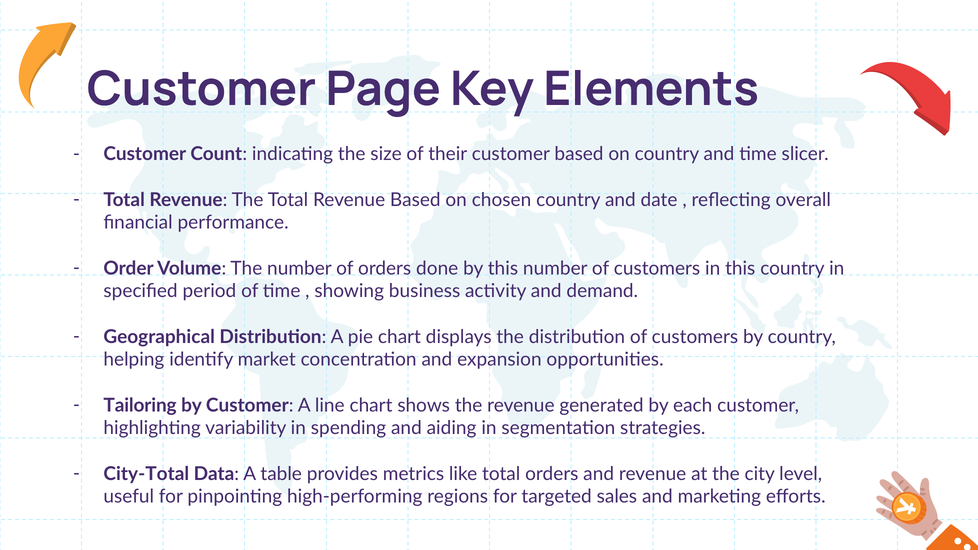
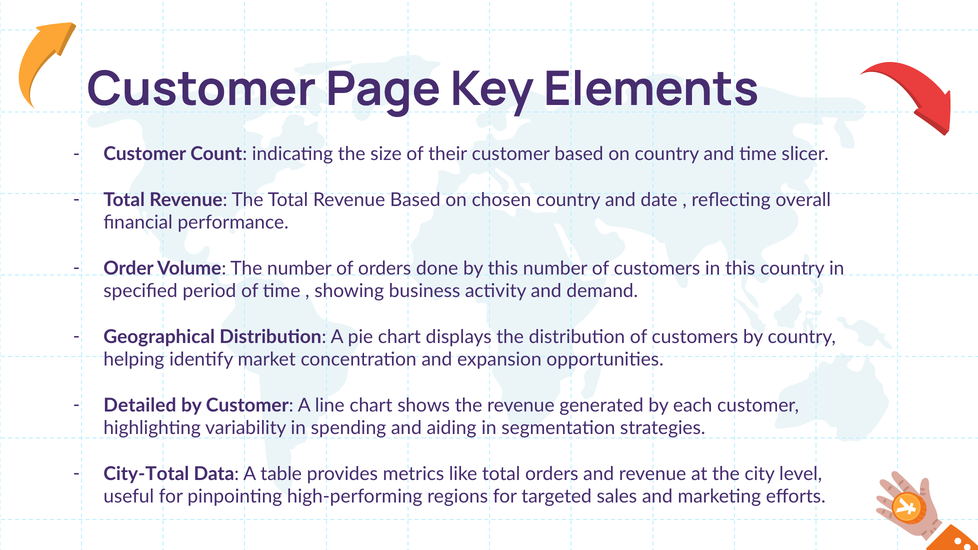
Tailoring: Tailoring -> Detailed (140, 405)
